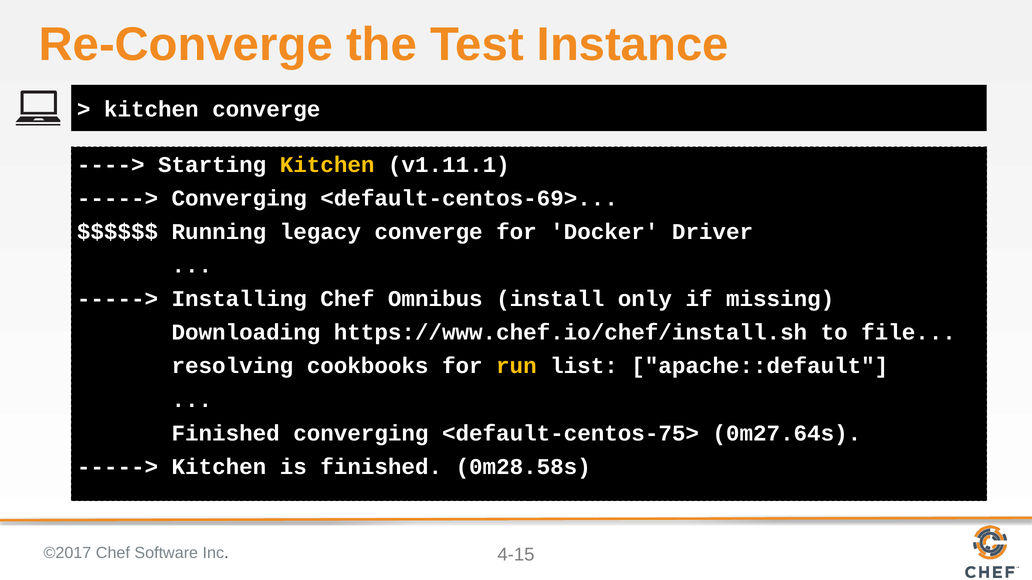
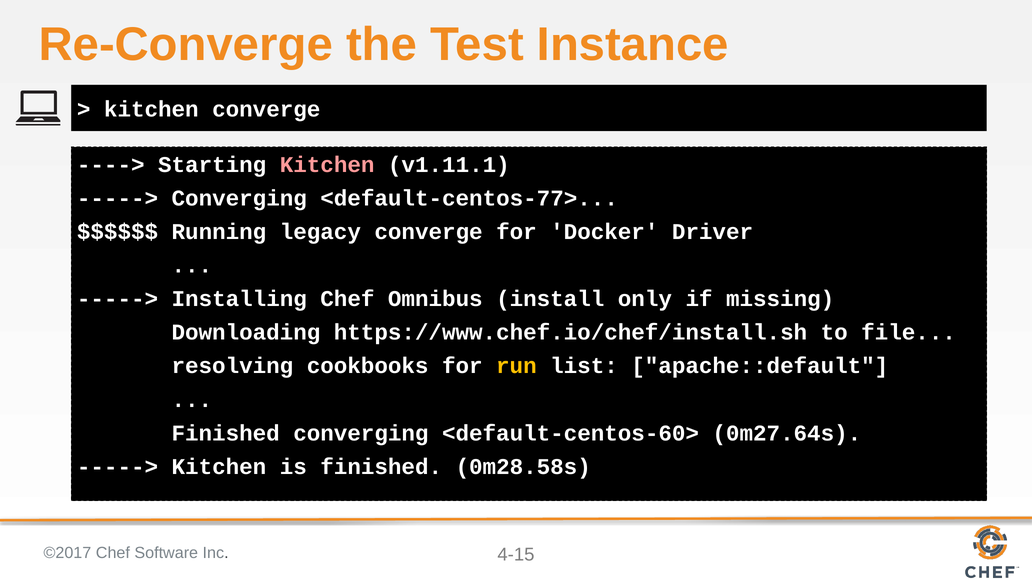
Kitchen colour: yellow -> pink (327, 165)
<default-centos-69>: <default-centos-69> -> <default-centos-77> (469, 199)
<default-centos-75>: <default-centos-75> -> <default-centos-60> (571, 433)
